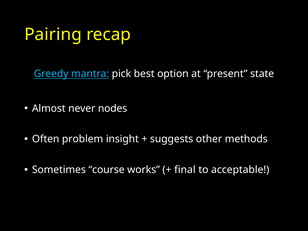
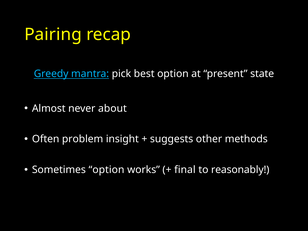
nodes: nodes -> about (112, 108)
Sometimes course: course -> option (106, 170)
acceptable: acceptable -> reasonably (240, 170)
